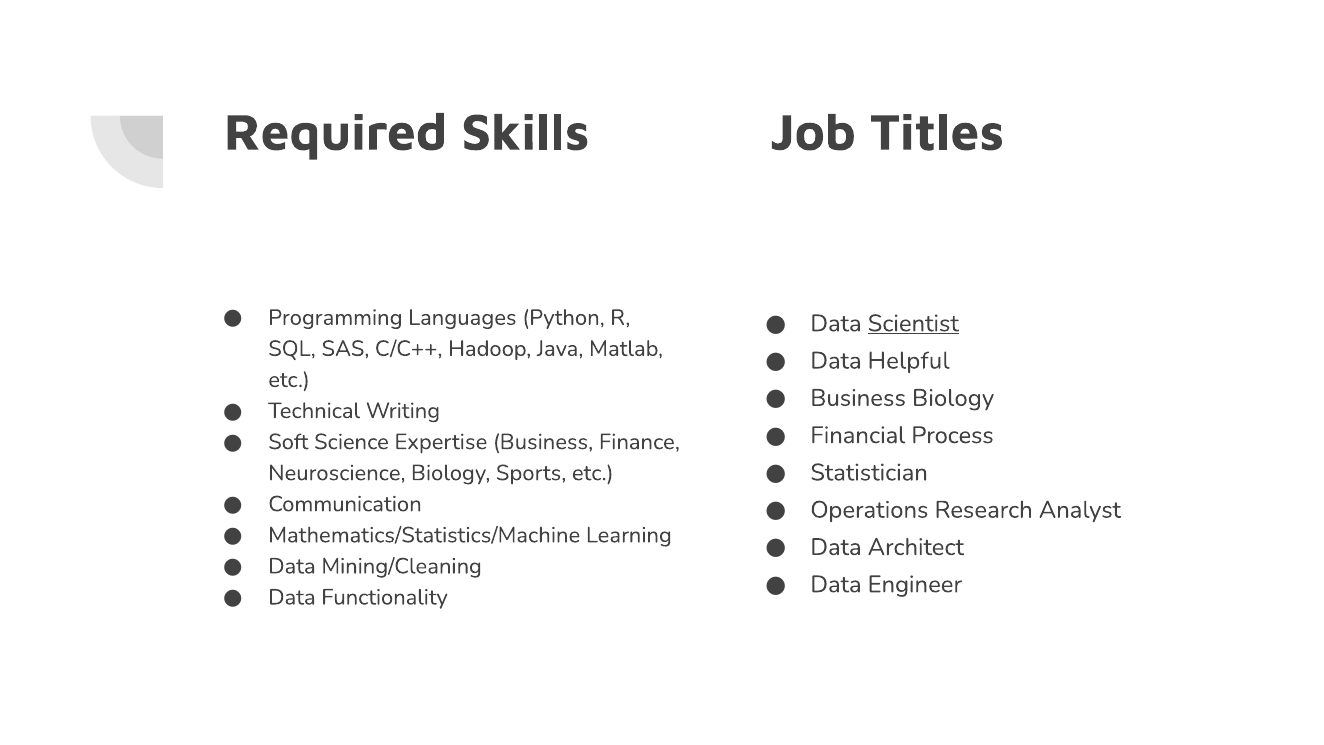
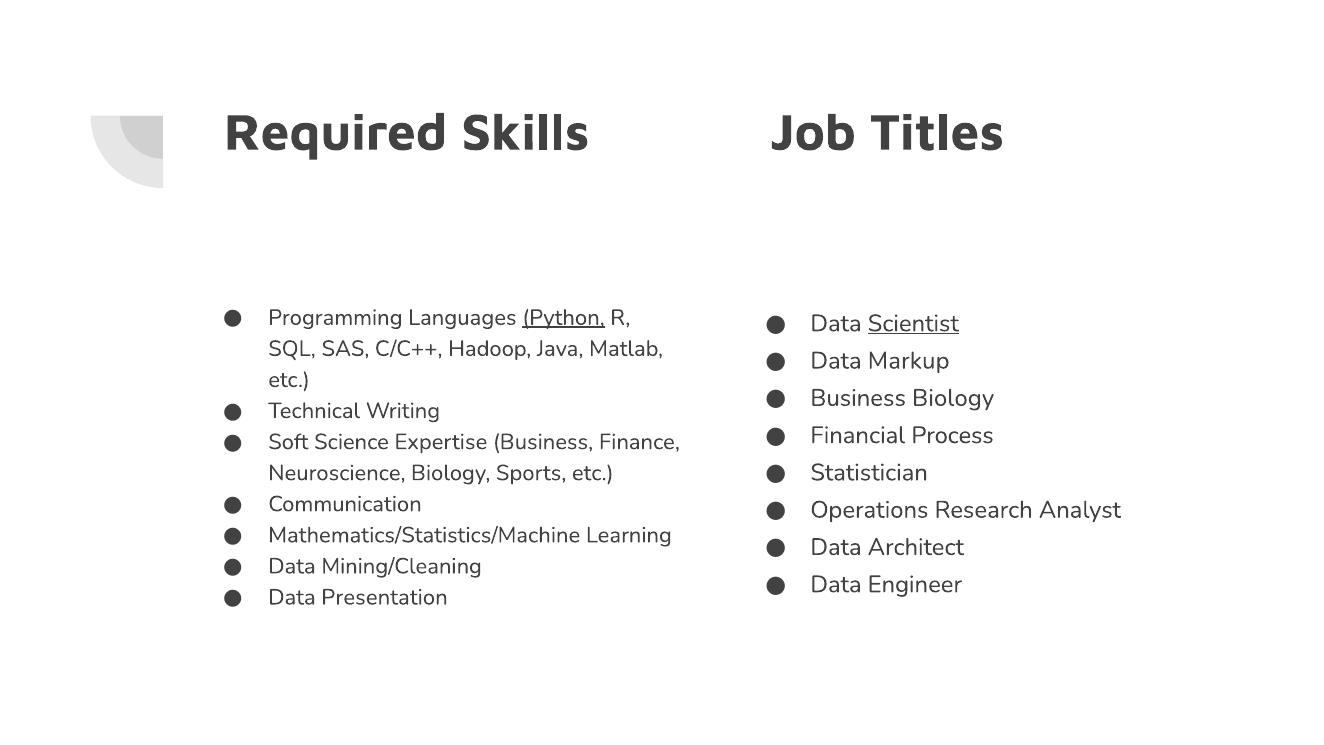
Python underline: none -> present (564, 317)
Helpful: Helpful -> Markup (909, 361)
Functionality: Functionality -> Presentation (385, 597)
